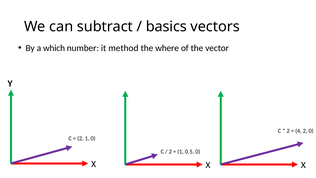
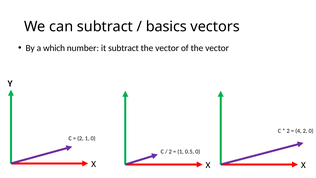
it method: method -> subtract (123, 48)
where: where -> vector (167, 48)
